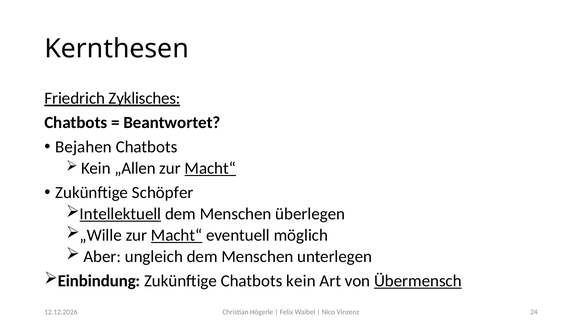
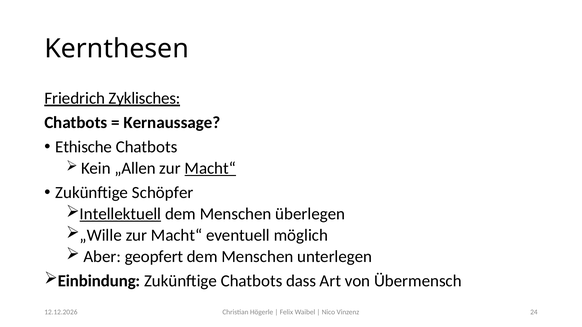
Beantwortet: Beantwortet -> Kernaussage (172, 123)
Bejahen: Bejahen -> Ethische (84, 147)
Macht“ underline: present -> none (177, 235)
ungleich: ungleich -> geopfert (154, 257)
Chatbots kein: kein -> dass (301, 281)
Übermensch underline: present -> none (418, 281)
